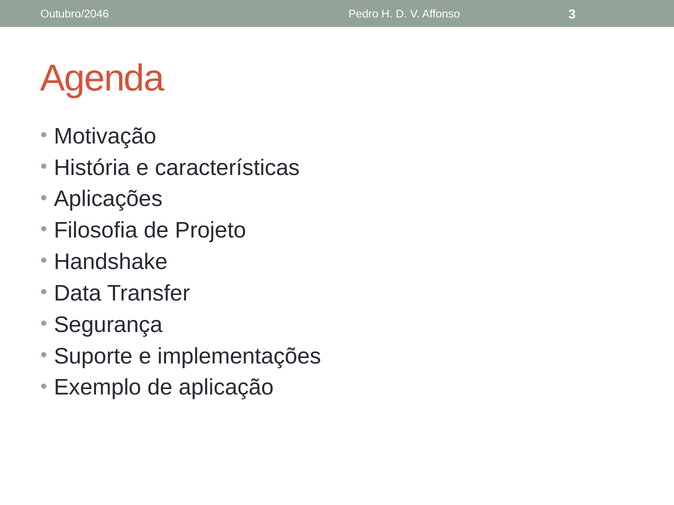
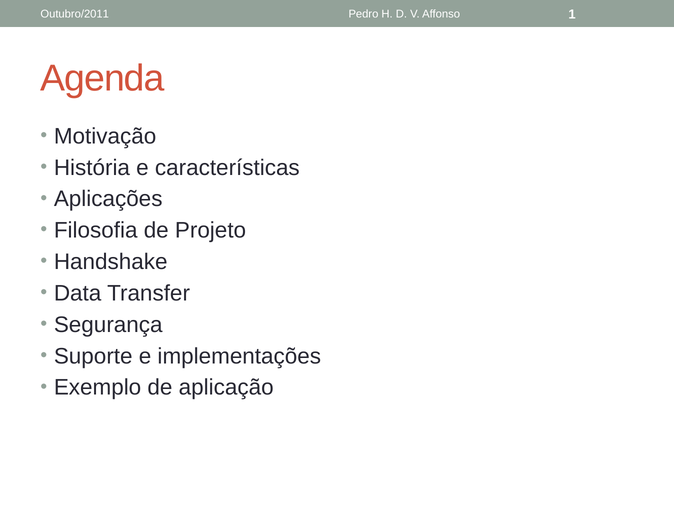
Outubro/2046: Outubro/2046 -> Outubro/2011 (75, 14)
3: 3 -> 1 (572, 14)
